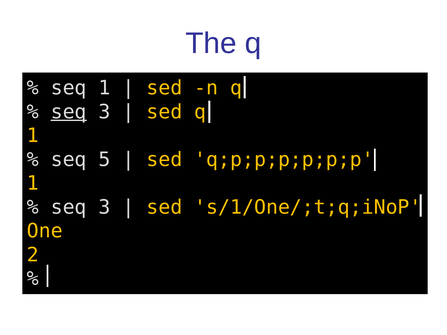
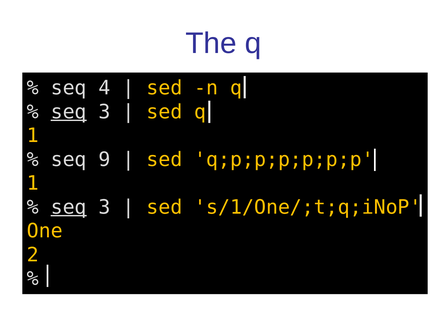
seq 1: 1 -> 4 (105, 88)
5: 5 -> 9 (105, 160)
seq underline: none -> present (69, 207)
